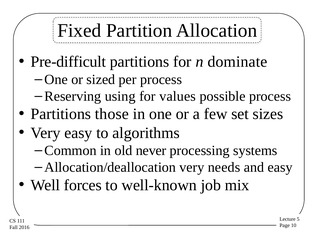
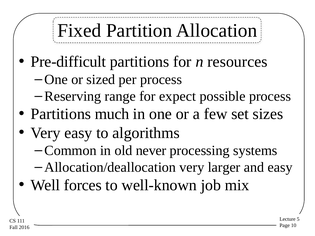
dominate: dominate -> resources (237, 62)
using: using -> range (120, 96)
values: values -> expect (178, 96)
those: those -> much (112, 114)
needs: needs -> larger (224, 167)
